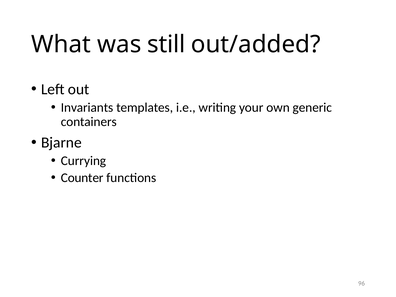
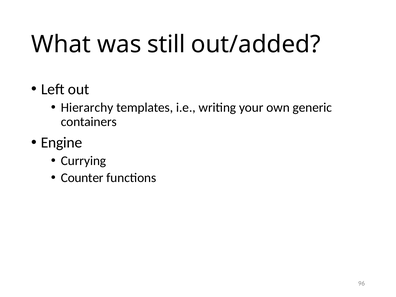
Invariants: Invariants -> Hierarchy (87, 107)
Bjarne: Bjarne -> Engine (62, 143)
